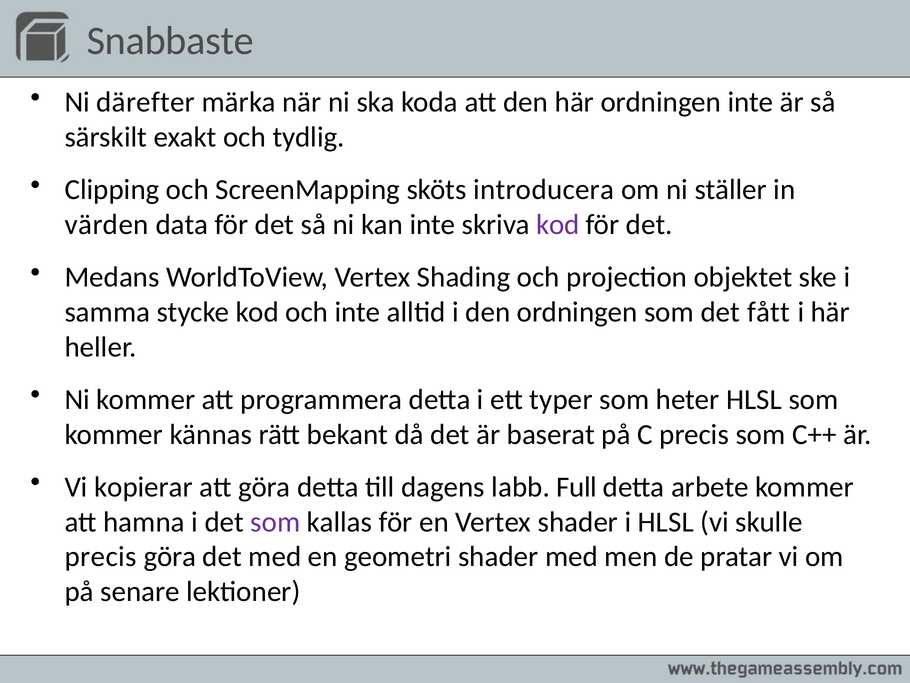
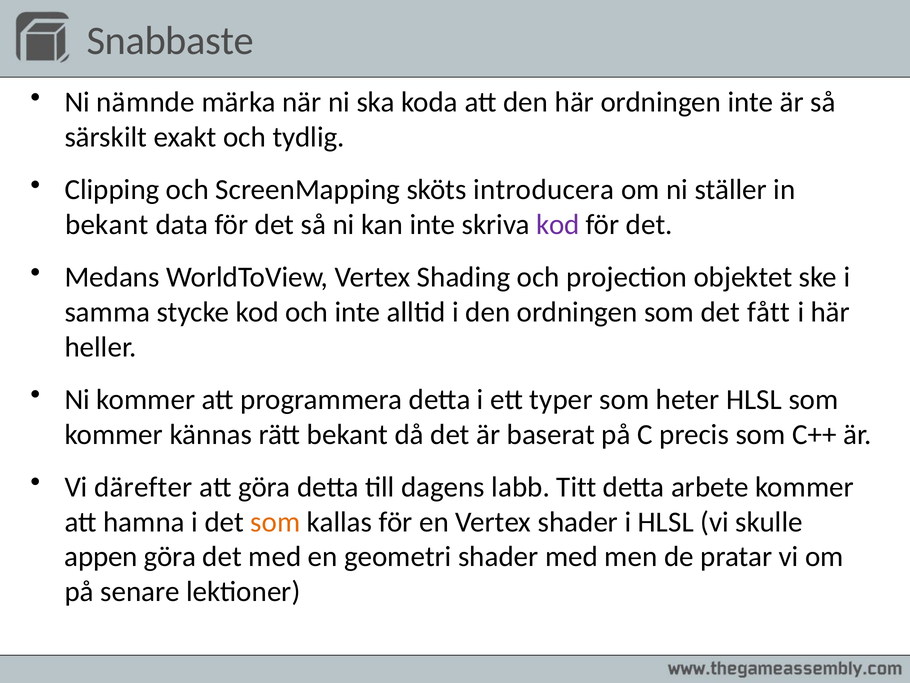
därefter: därefter -> nämnde (146, 102)
värden: värden -> bekant (107, 225)
kopierar: kopierar -> därefter (143, 487)
Full: Full -> Titt (576, 487)
som colour: purple -> orange (275, 522)
precis: precis -> appen (101, 556)
